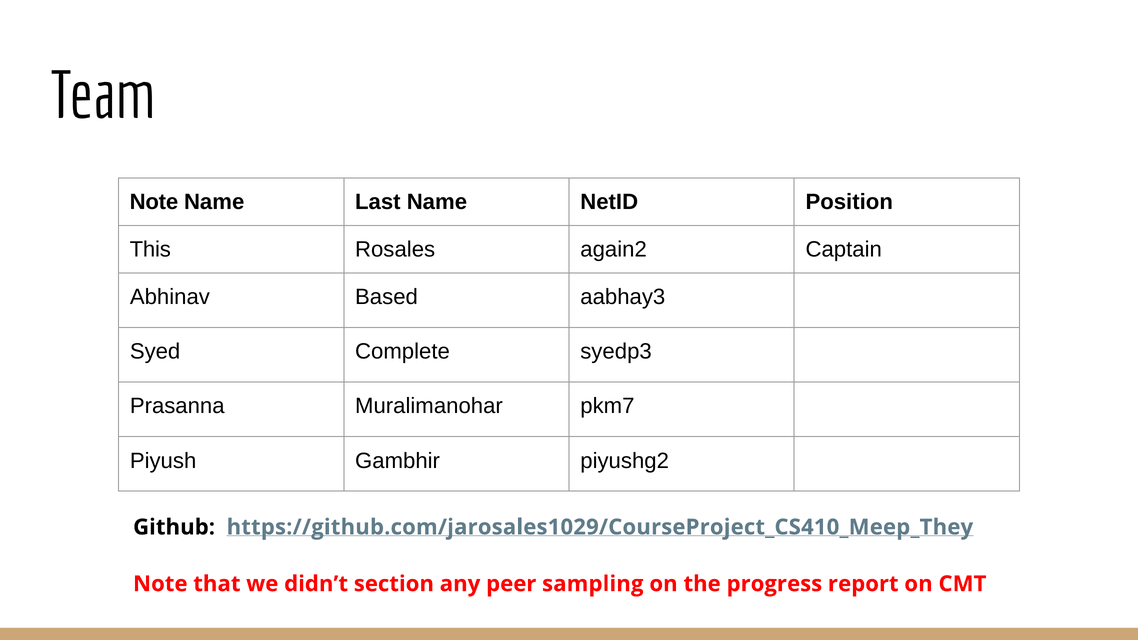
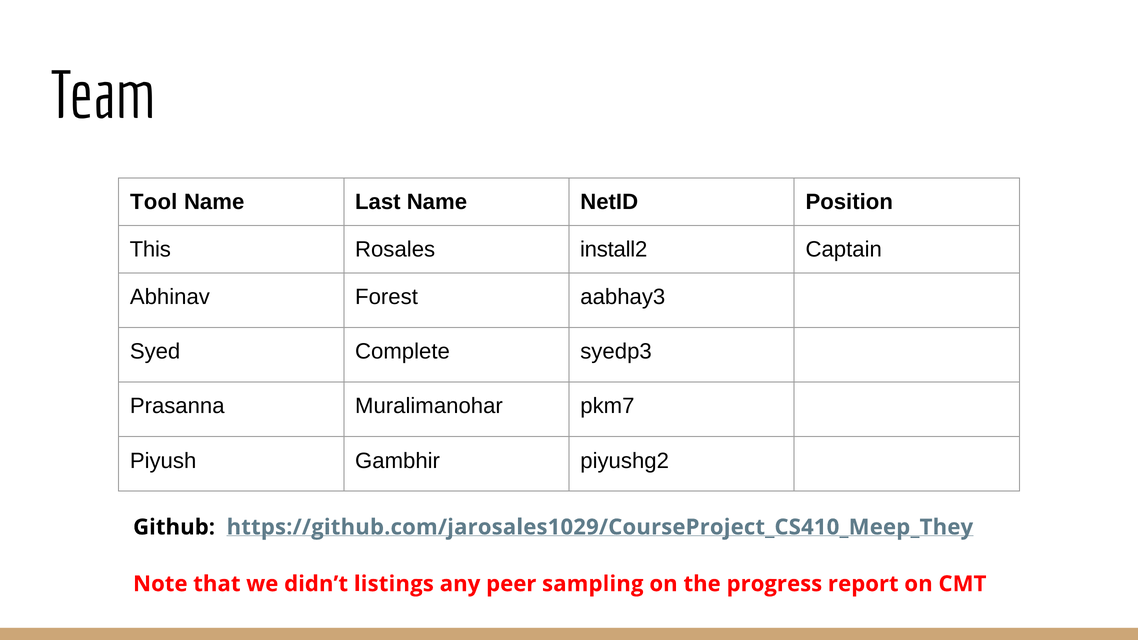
Note: Note -> Tool (154, 202)
again2: again2 -> install2 (614, 250)
Based: Based -> Forest (386, 297)
section: section -> listings (394, 584)
